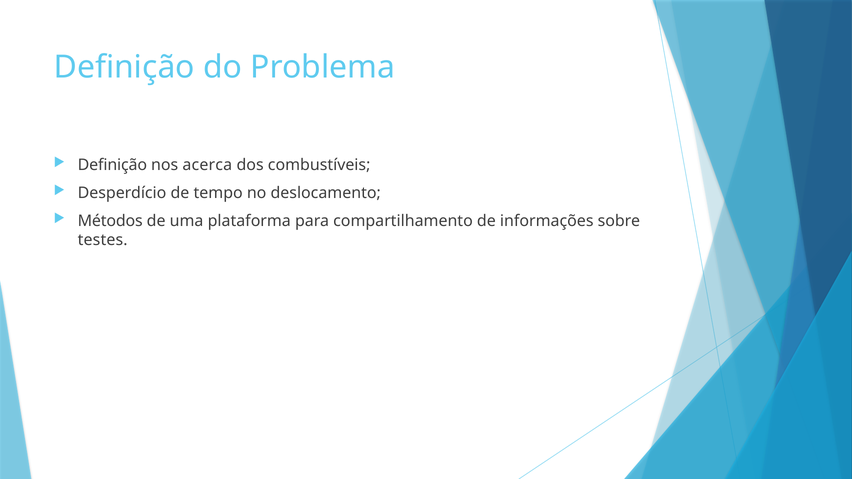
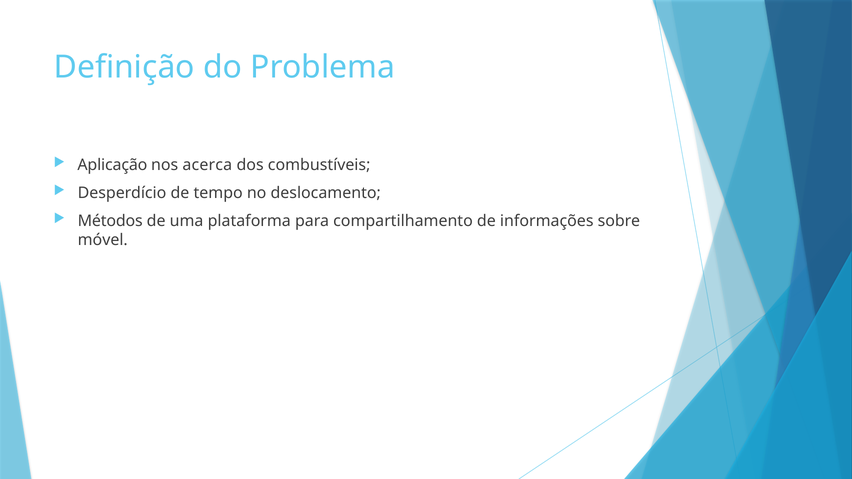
Definição: Definição -> Aplicação (112, 165)
testes: testes -> móvel (103, 240)
